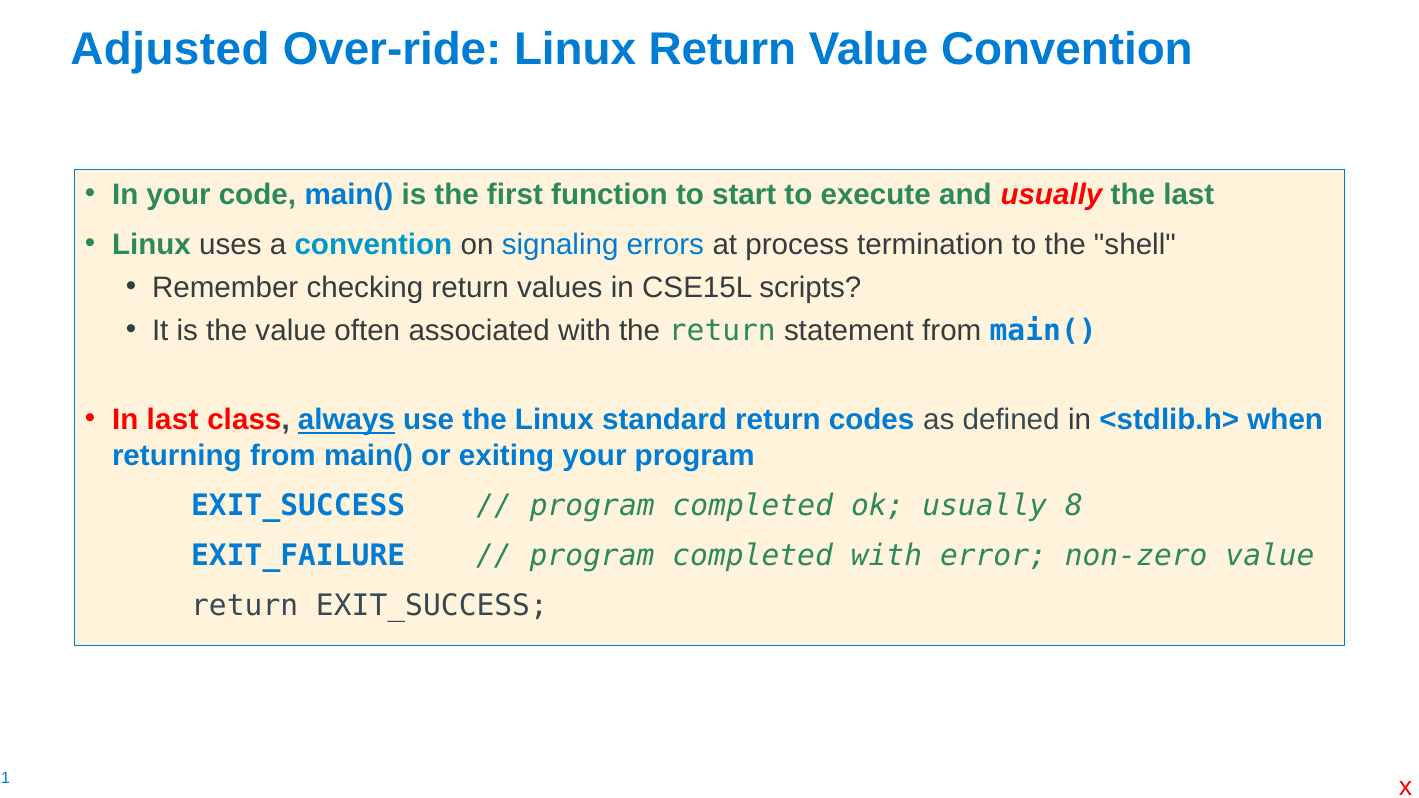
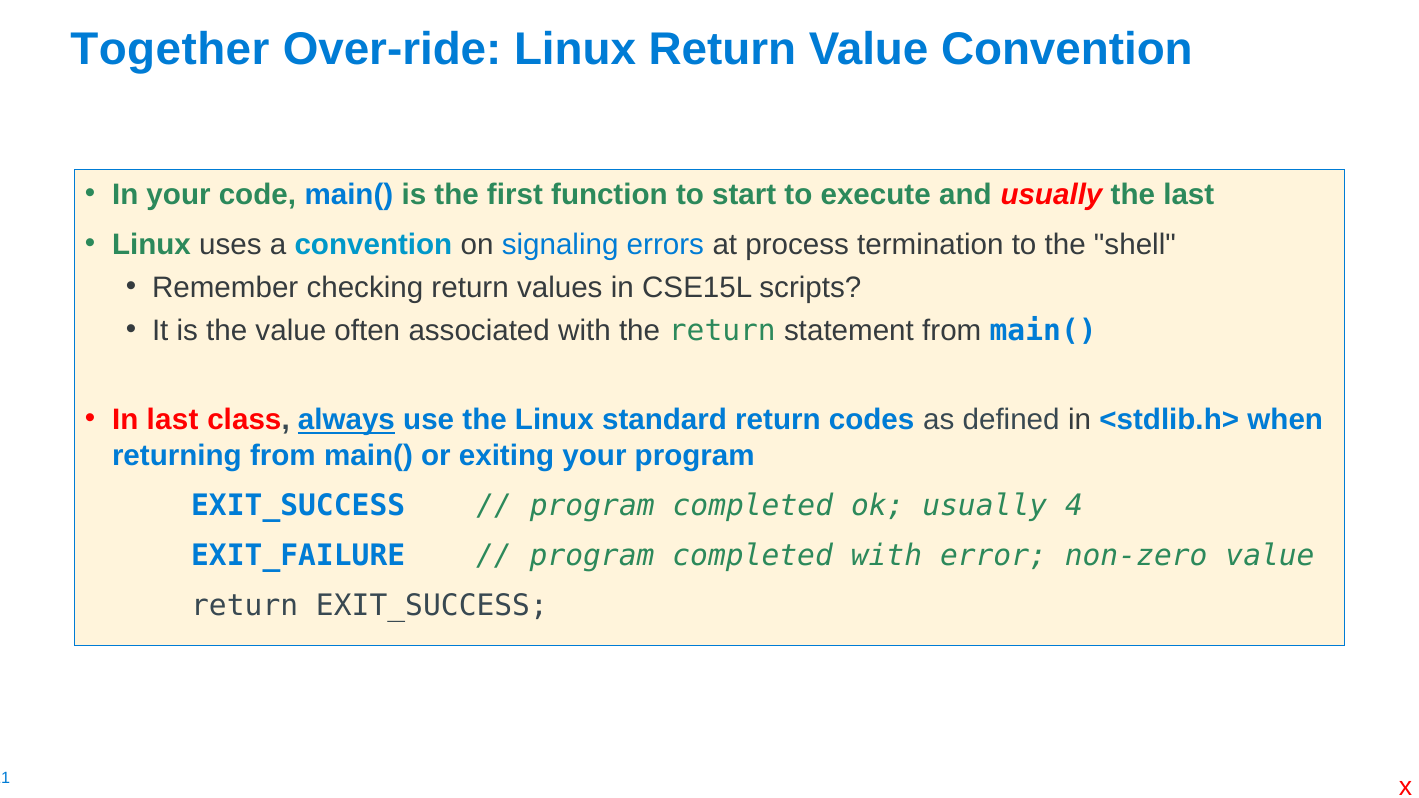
Adjusted: Adjusted -> Together (170, 50)
8: 8 -> 4 (1074, 506)
